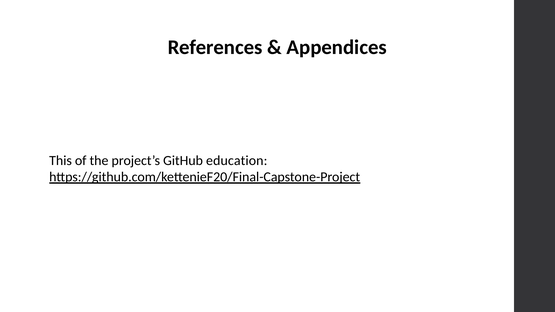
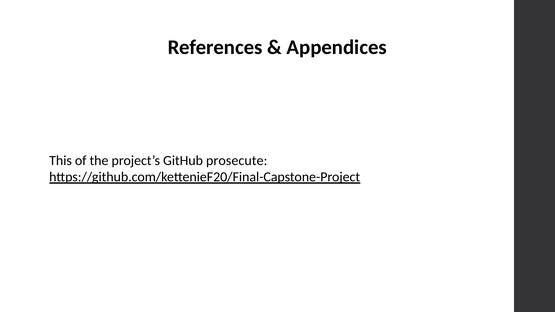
education: education -> prosecute (237, 161)
